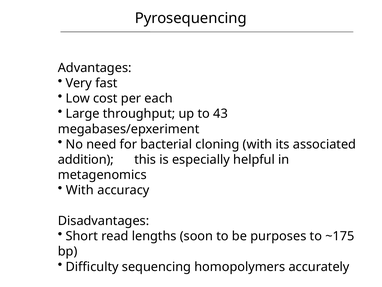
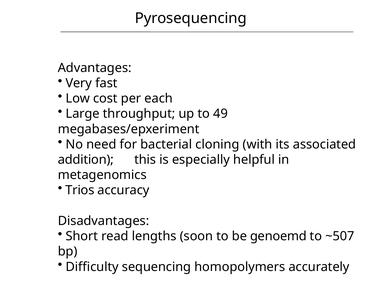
43: 43 -> 49 (221, 114)
With: With -> Trios (80, 190)
purposes: purposes -> genoemd (278, 236)
~175: ~175 -> ~507 (340, 236)
